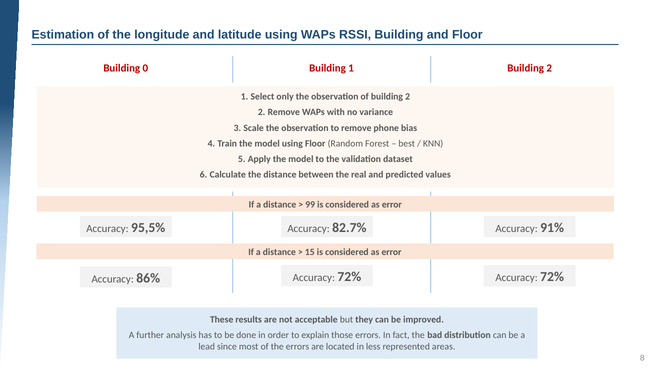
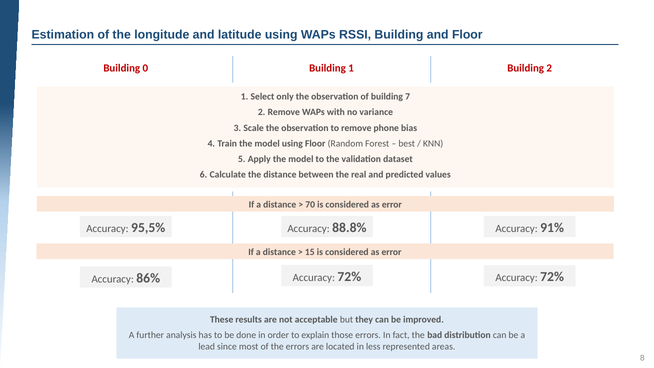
of building 2: 2 -> 7 (408, 97)
99: 99 -> 70 (310, 204)
82.7%: 82.7% -> 88.8% (349, 227)
